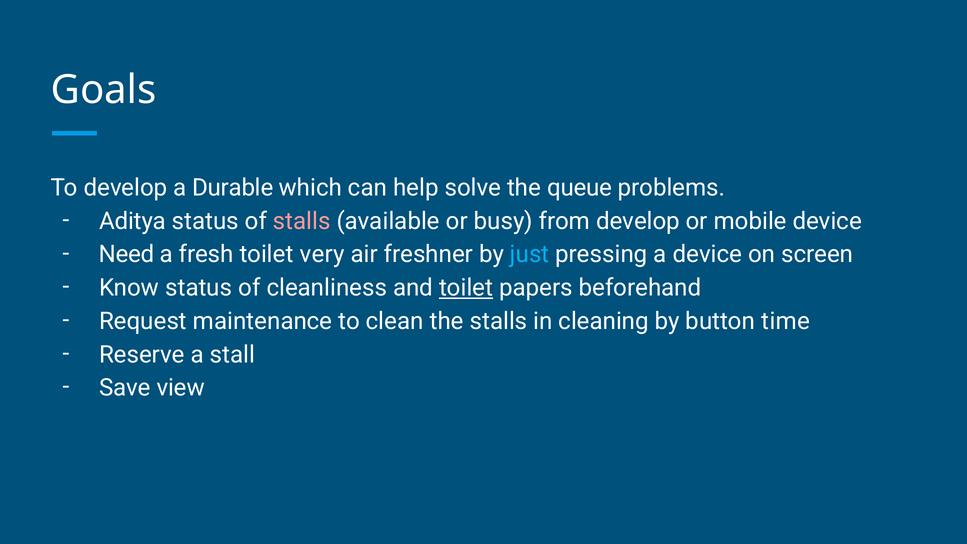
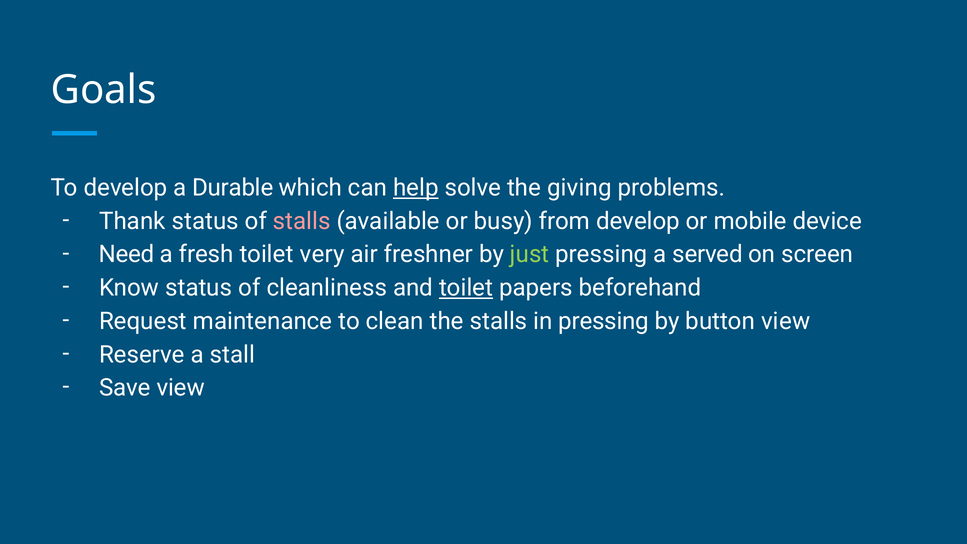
help underline: none -> present (416, 188)
queue: queue -> giving (579, 188)
Aditya: Aditya -> Thank (132, 221)
just colour: light blue -> light green (530, 254)
a device: device -> served (707, 254)
in cleaning: cleaning -> pressing (604, 321)
button time: time -> view (786, 321)
